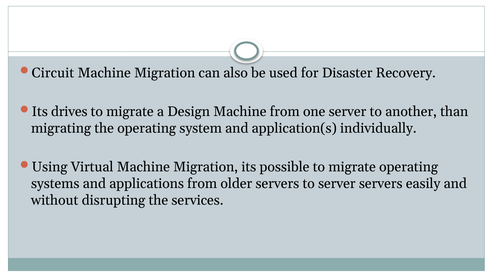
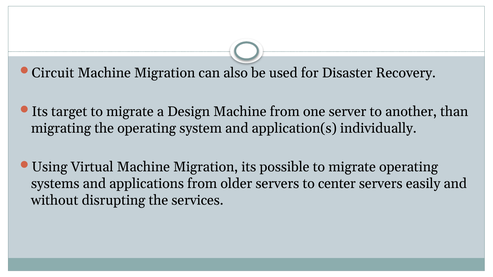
drives: drives -> target (69, 112)
to server: server -> center (337, 184)
